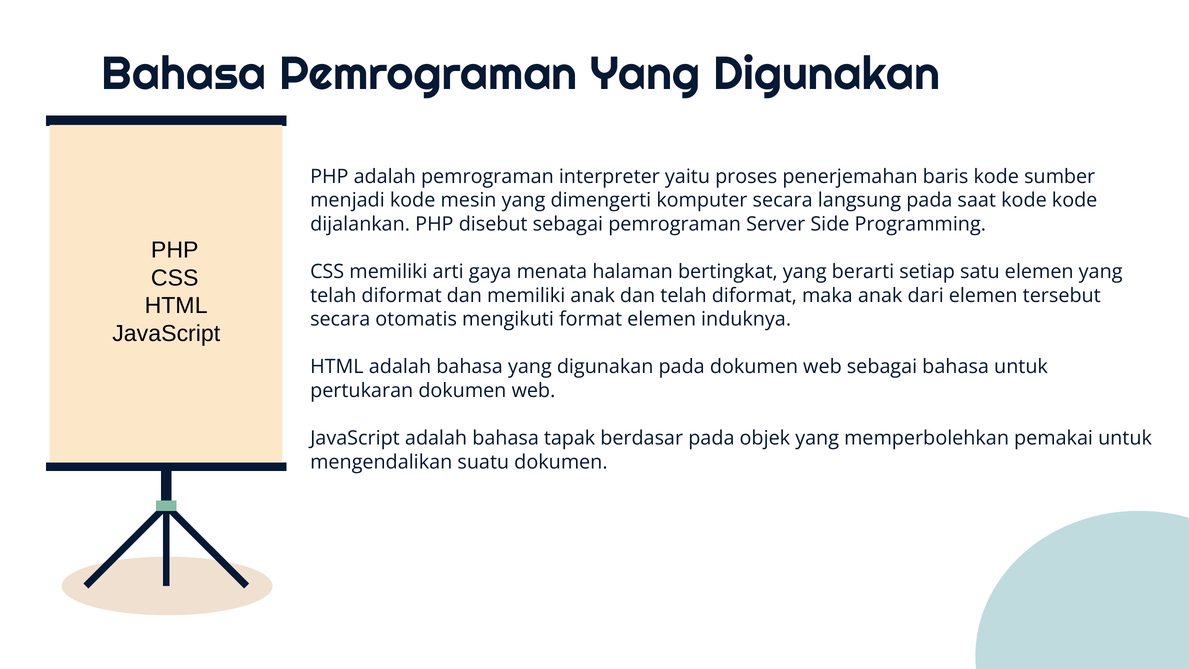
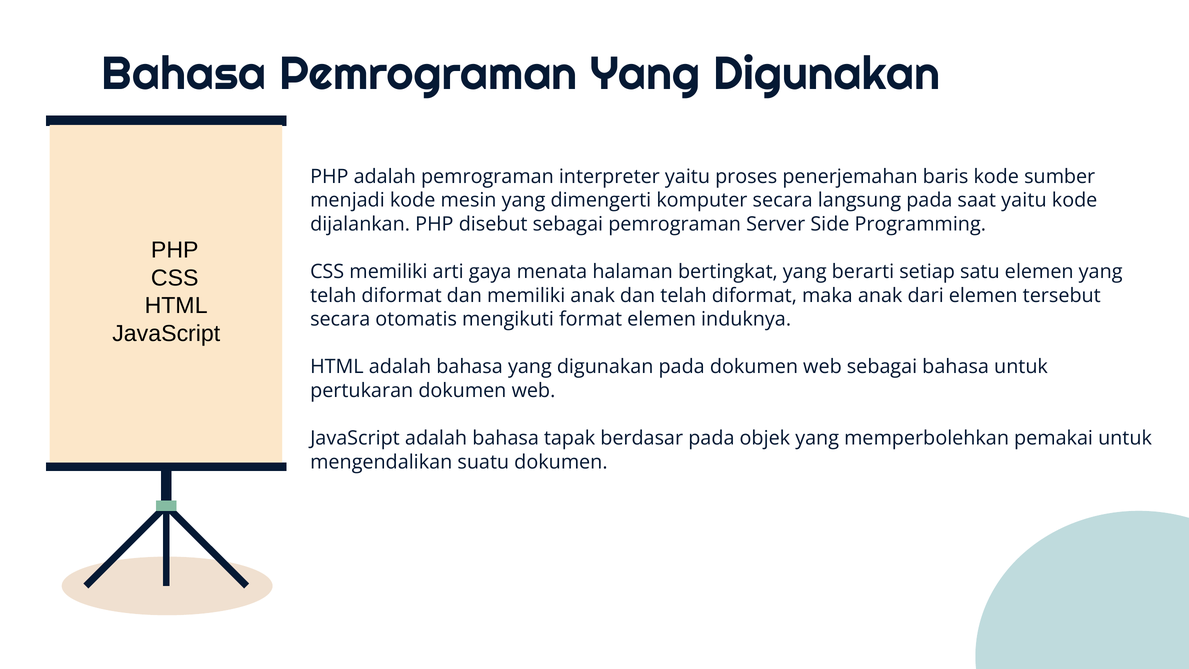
saat kode: kode -> yaitu (1024, 200)
